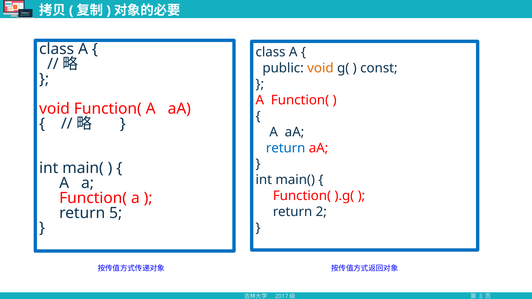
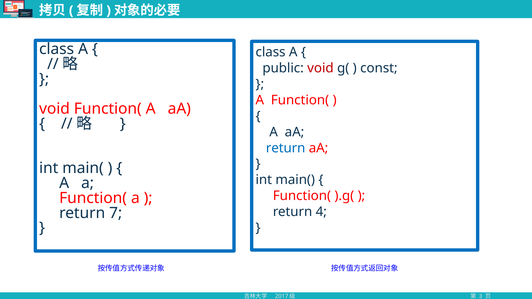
void colour: orange -> red (320, 68)
2: 2 -> 4 (321, 212)
5: 5 -> 7 (116, 213)
